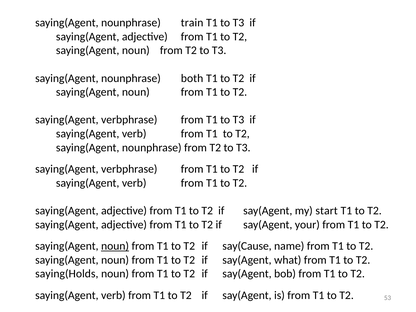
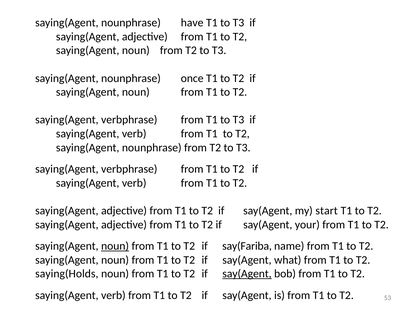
train: train -> have (192, 23)
both: both -> once (192, 78)
say(Cause: say(Cause -> say(Fariba (247, 246)
say(Agent underline: none -> present (247, 274)
